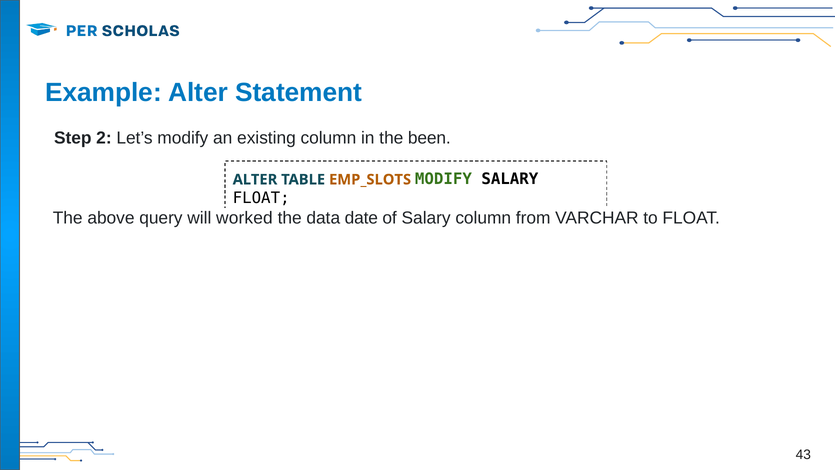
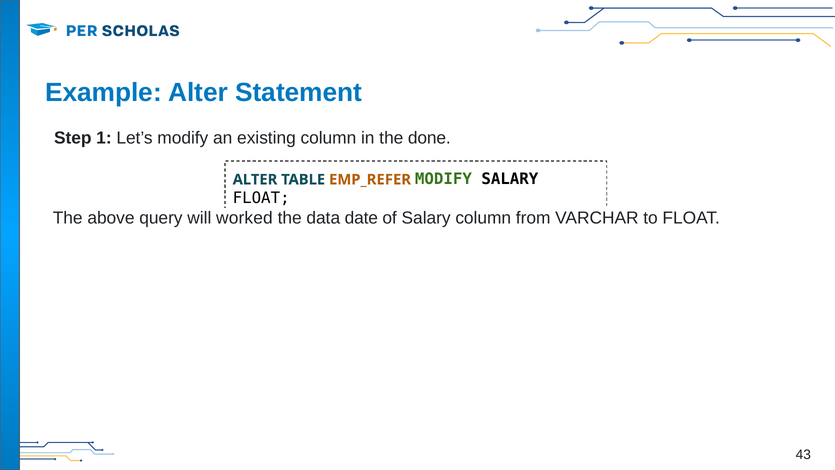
2: 2 -> 1 (104, 138)
been: been -> done (429, 138)
EMP_SLOTS: EMP_SLOTS -> EMP_REFER (370, 179)
